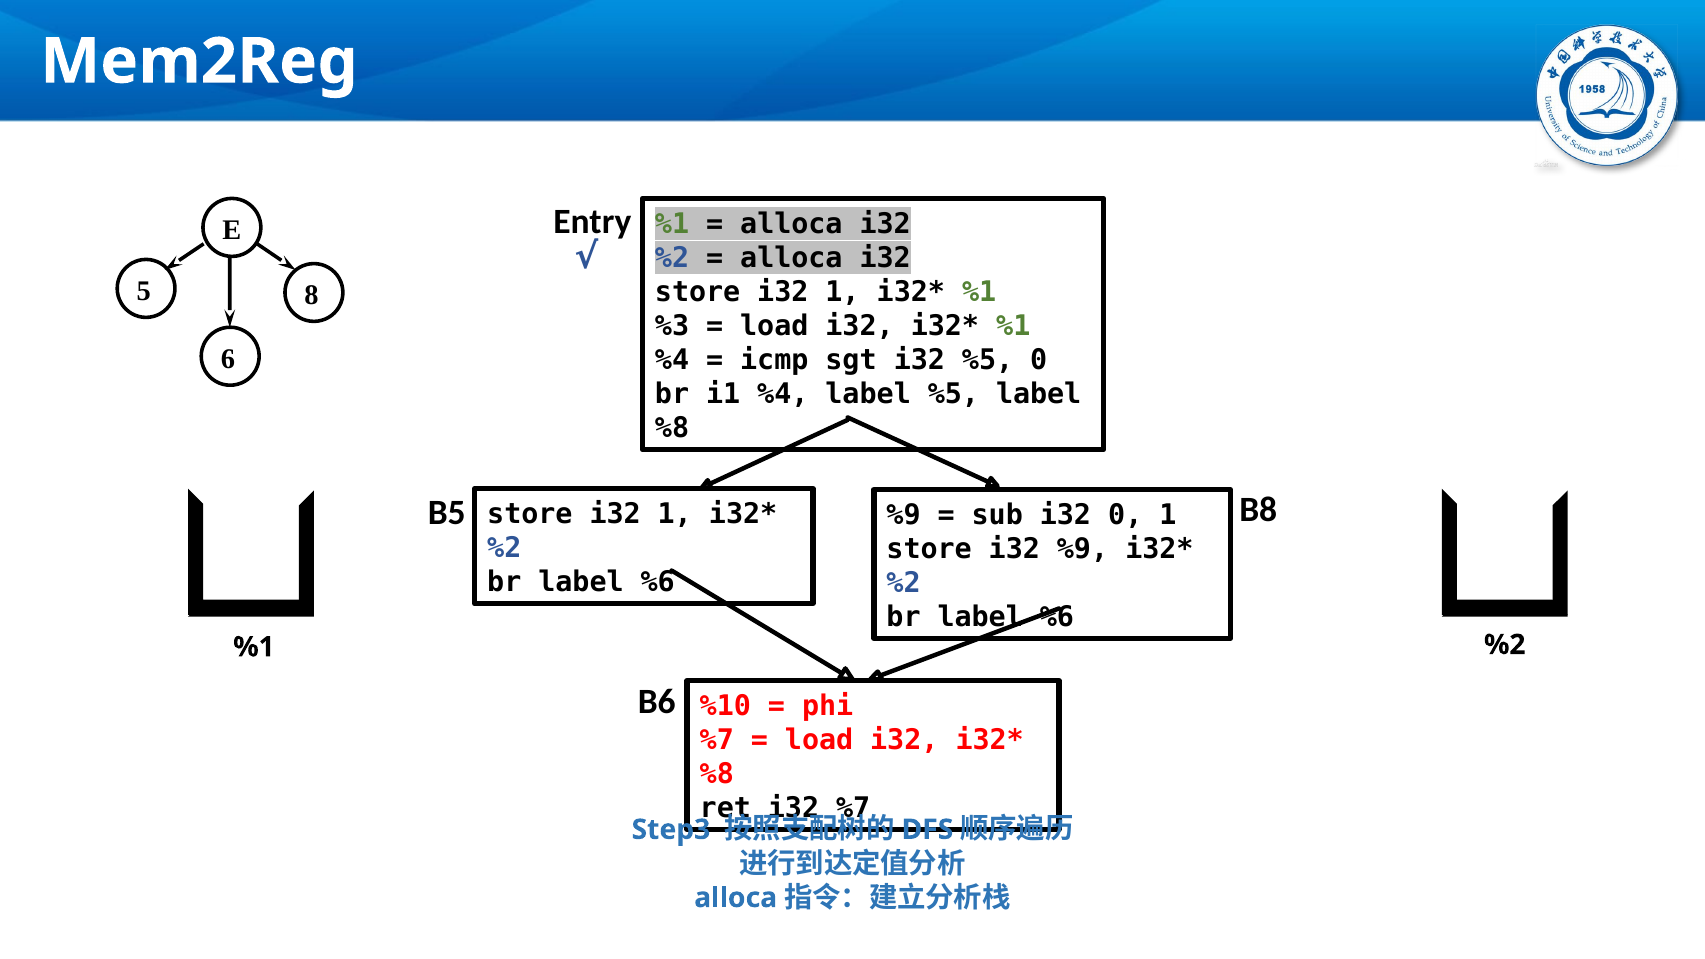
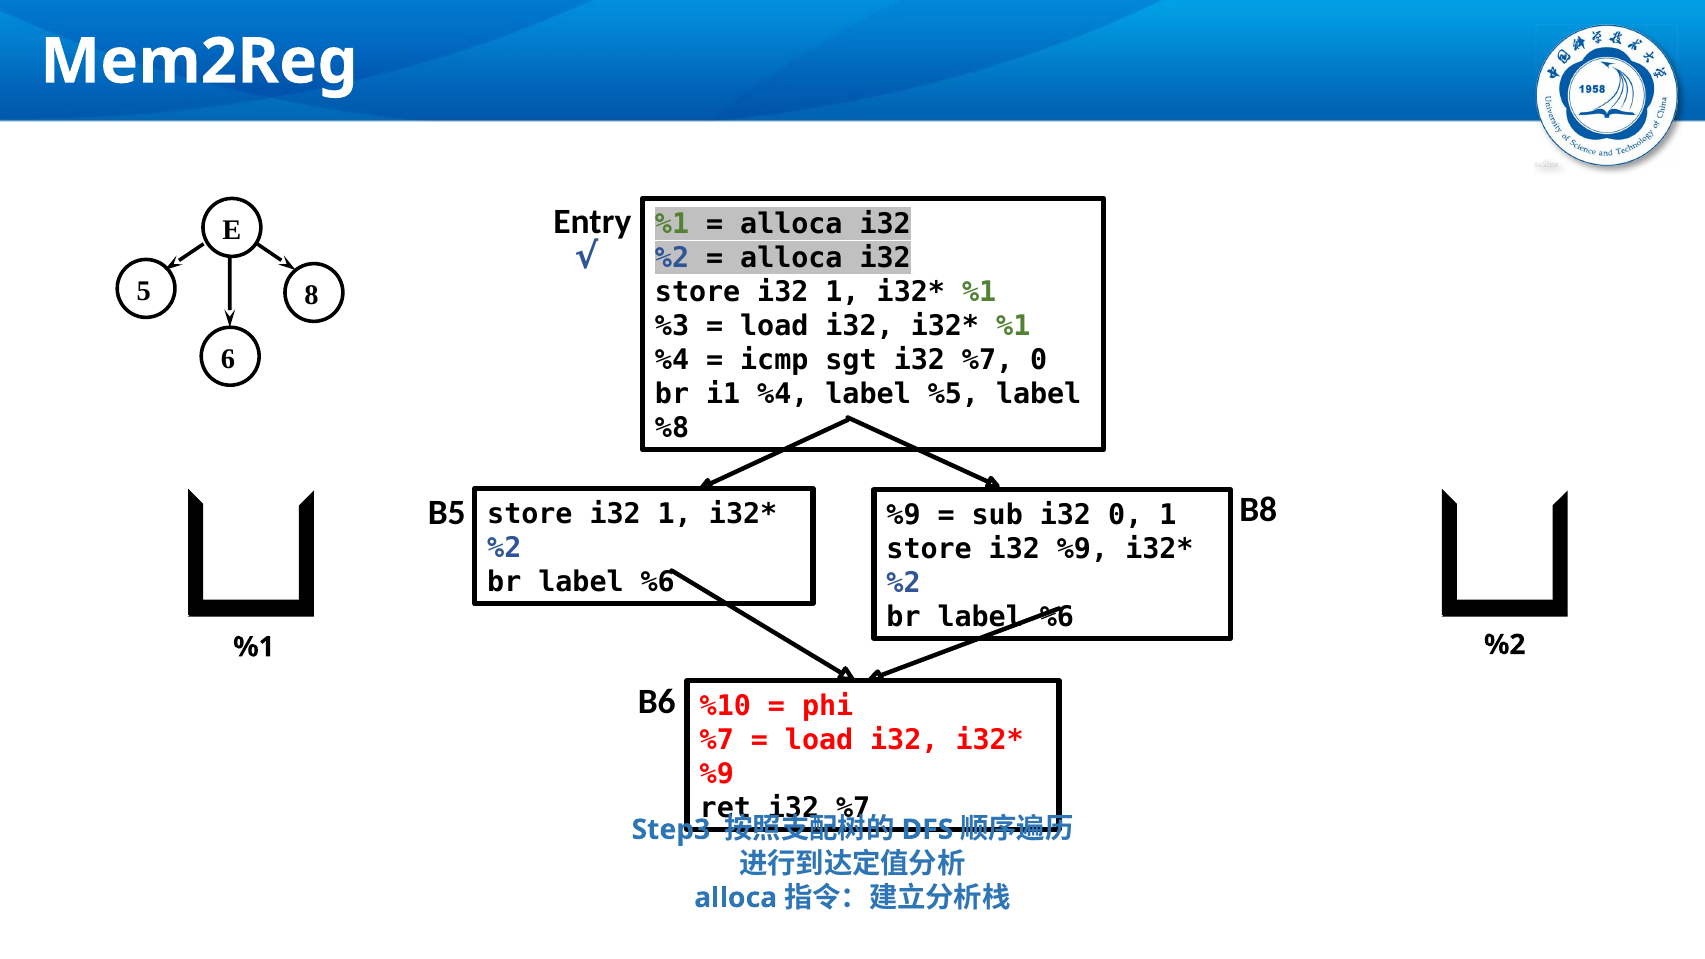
sgt i32 %5: %5 -> %7 (988, 360)
%8: %8 -> %9 (717, 774)
